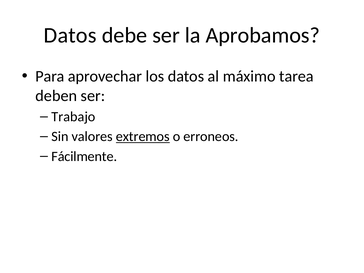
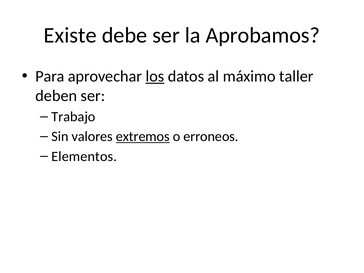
Datos: Datos -> Existe (70, 35)
los underline: none -> present (155, 76)
tarea: tarea -> taller (296, 76)
Fácilmente: Fácilmente -> Elementos (84, 156)
